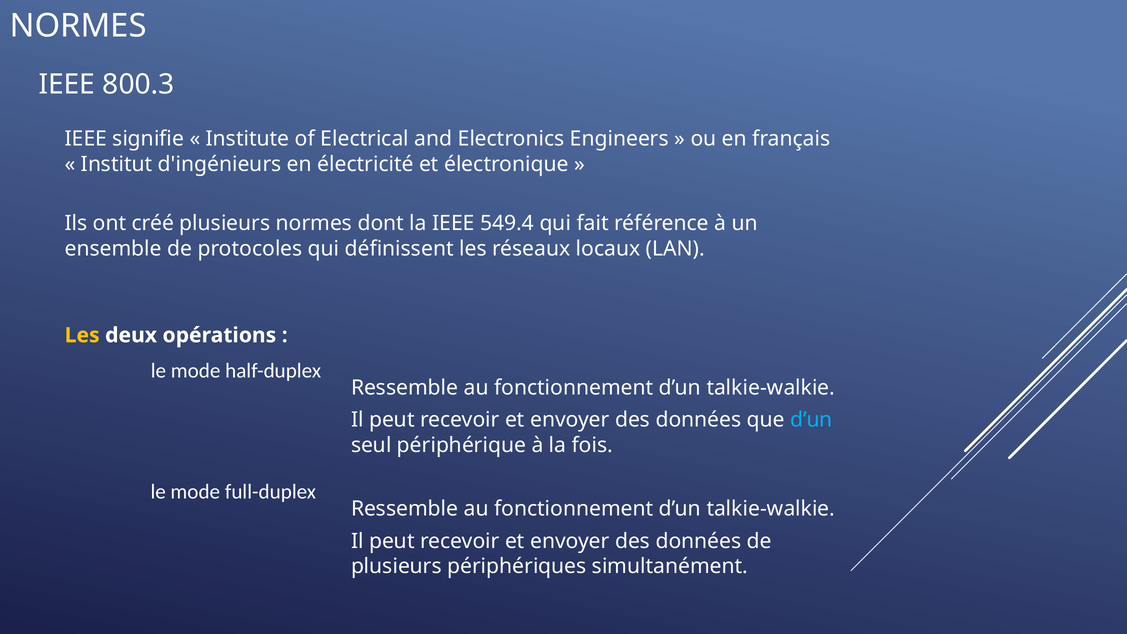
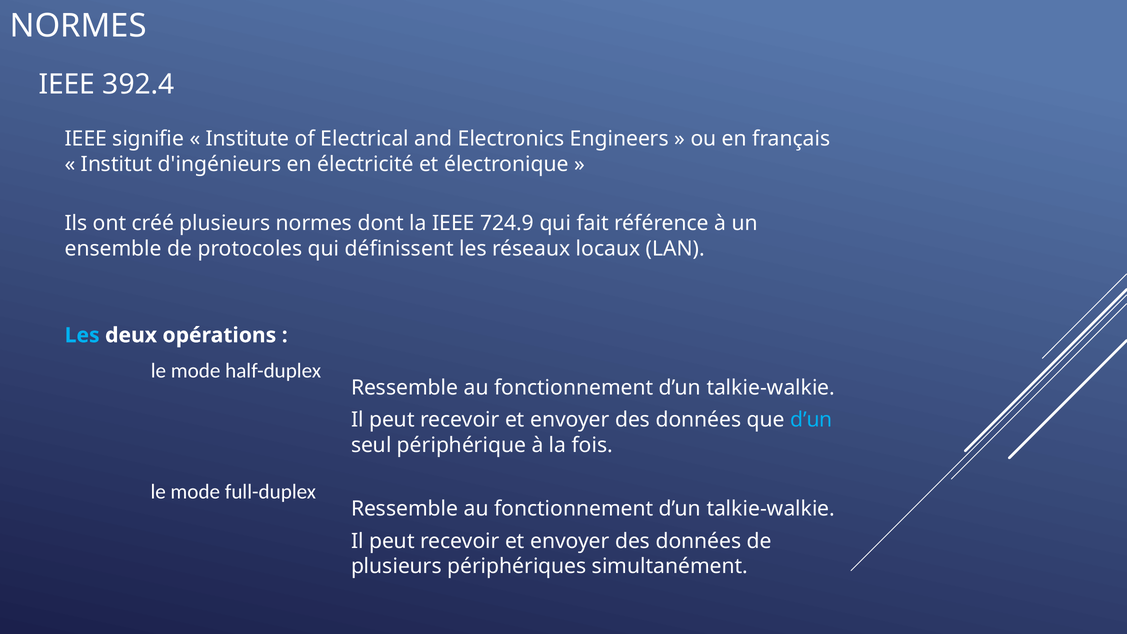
800.3: 800.3 -> 392.4 (138, 84)
549.4: 549.4 -> 724.9 (507, 223)
Les colour: yellow -> light blue (82, 335)
